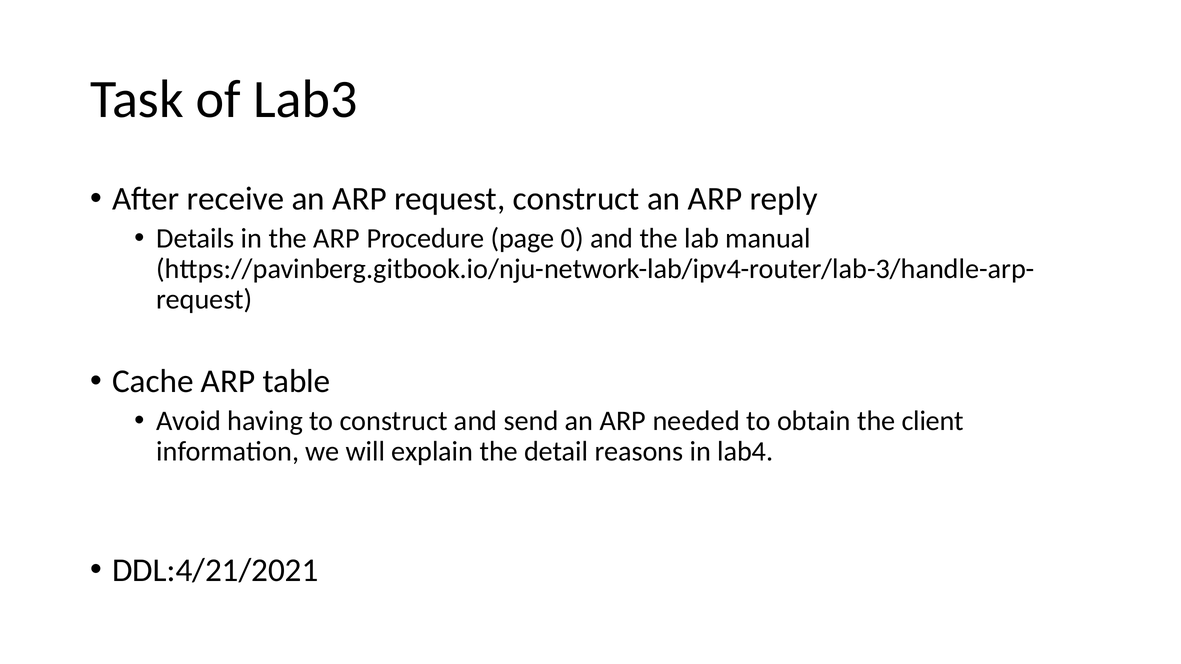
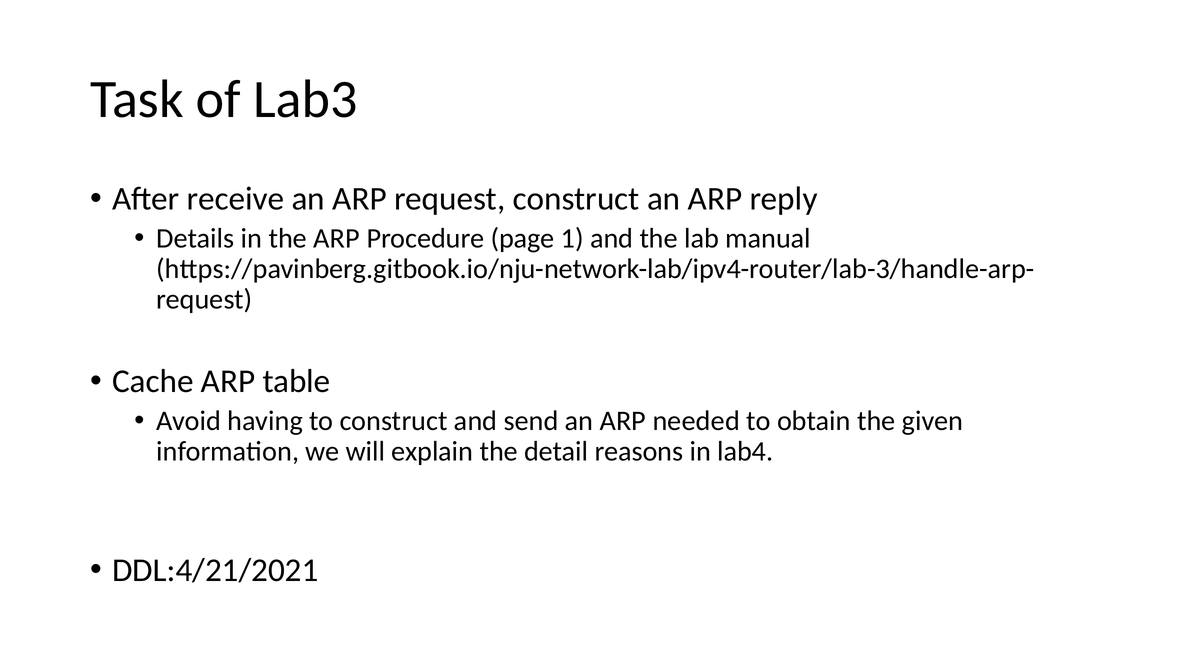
0: 0 -> 1 (572, 238)
client: client -> given (933, 421)
